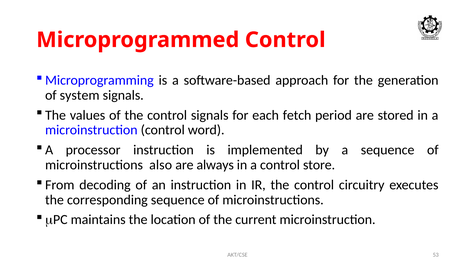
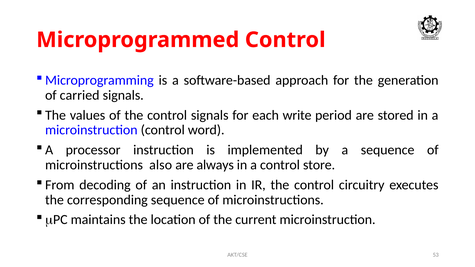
system: system -> carried (80, 95)
fetch: fetch -> write (297, 115)
